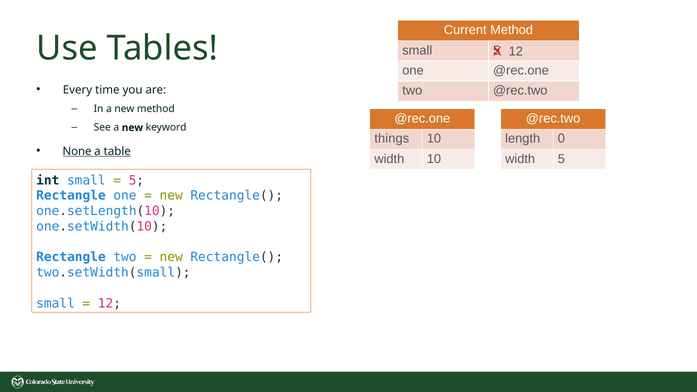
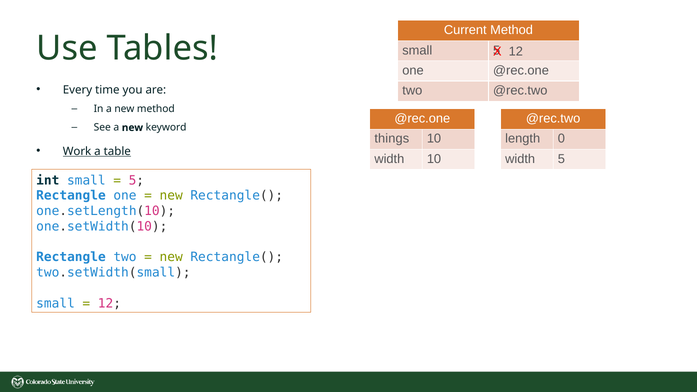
None: None -> Work (77, 151)
